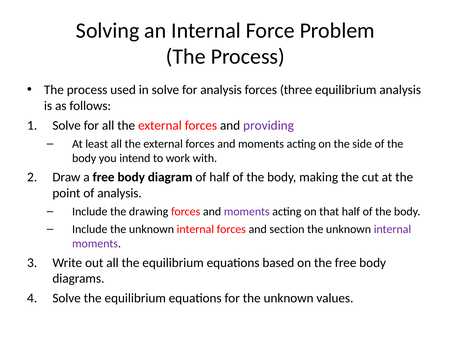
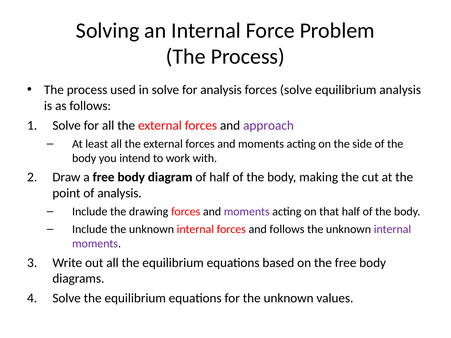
forces three: three -> solve (296, 90)
providing: providing -> approach (269, 126)
and section: section -> follows (287, 229)
